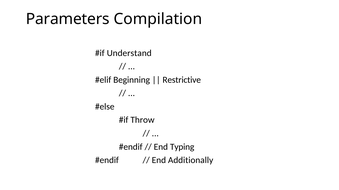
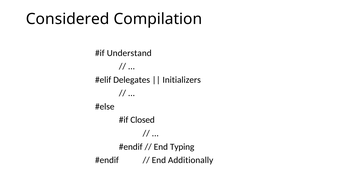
Parameters: Parameters -> Considered (68, 19)
Beginning: Beginning -> Delegates (132, 80)
Restrictive: Restrictive -> Initializers (182, 80)
Throw: Throw -> Closed (143, 120)
